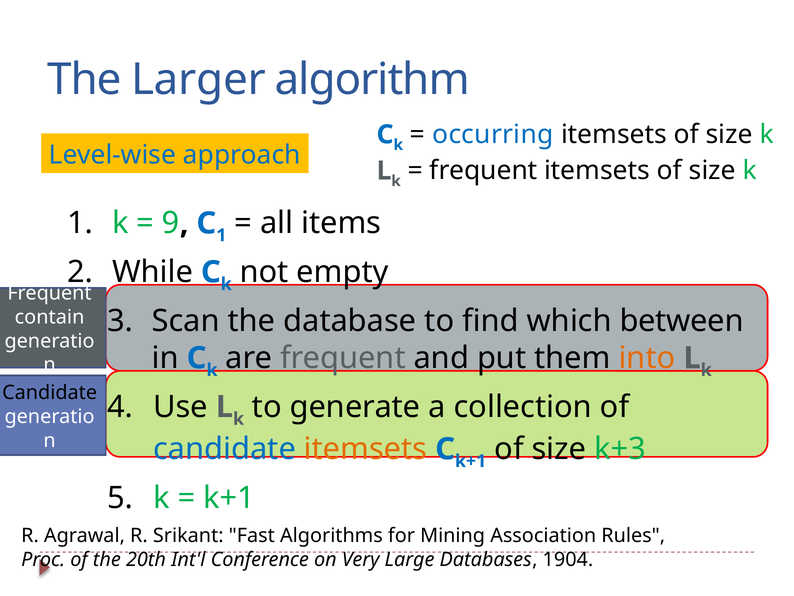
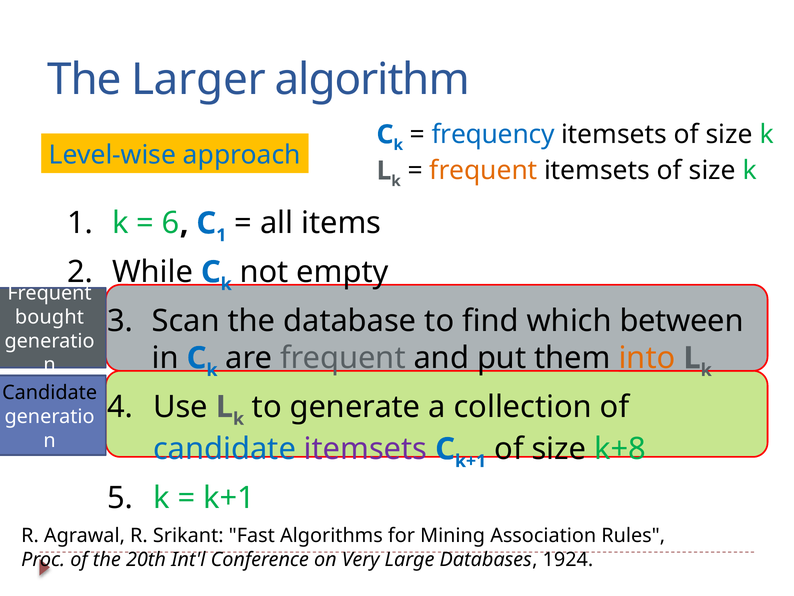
occurring: occurring -> frequency (493, 134)
frequent colour: black -> orange (483, 171)
9: 9 -> 6 (171, 223)
contain: contain -> bought (49, 317)
itemsets colour: orange -> purple (366, 449)
k+3: k+3 -> k+8 (620, 449)
1904: 1904 -> 1924 (568, 559)
